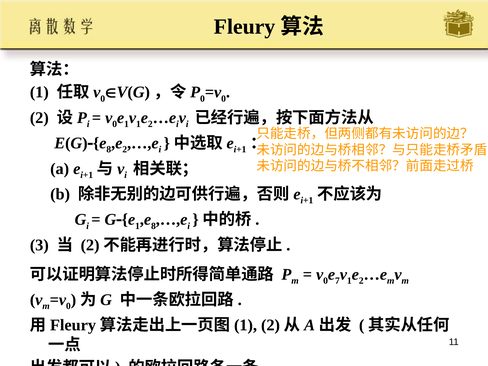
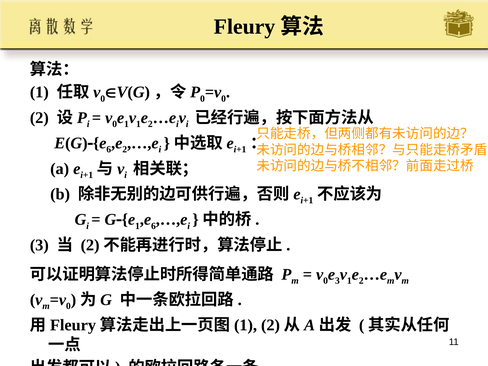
8: 8 -> 6 (109, 150)
8: 8 -> 6 (153, 226)
7: 7 -> 3 (337, 281)
